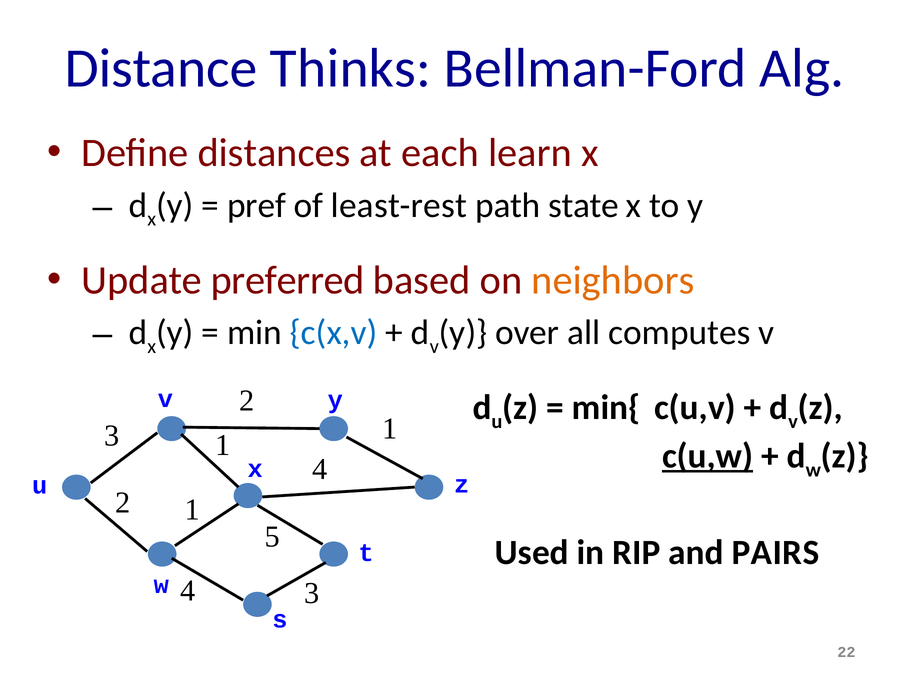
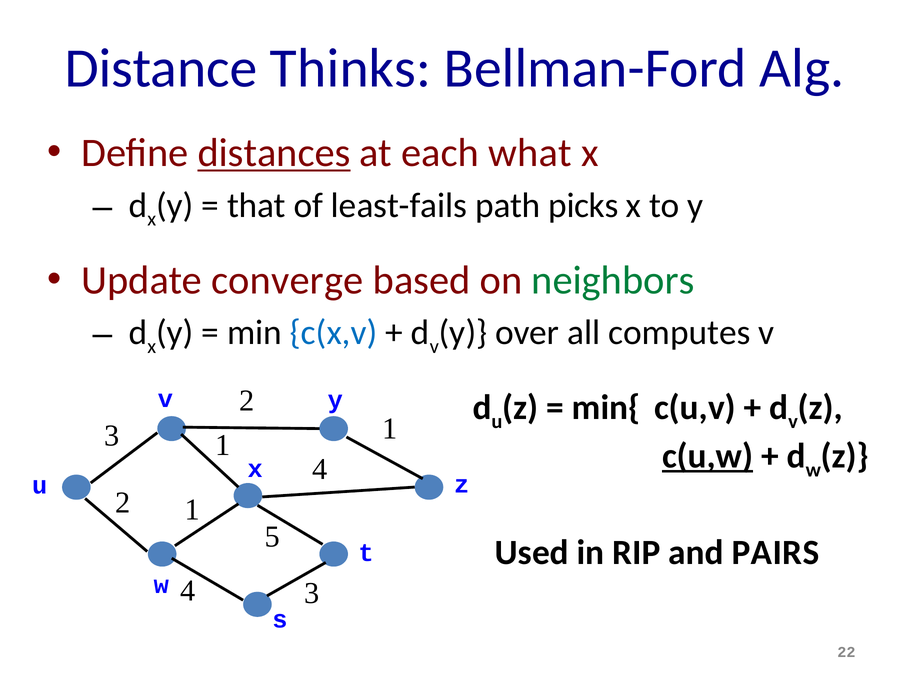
distances underline: none -> present (274, 153)
learn: learn -> what (530, 153)
pref: pref -> that (256, 205)
least-rest: least-rest -> least-fails (399, 205)
state: state -> picks (583, 205)
preferred: preferred -> converge (287, 280)
neighbors colour: orange -> green (613, 280)
